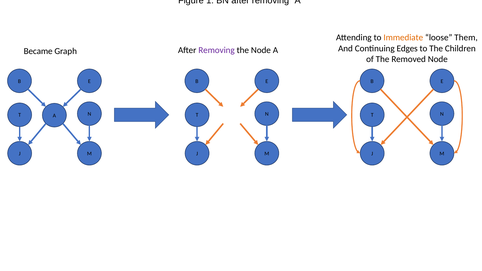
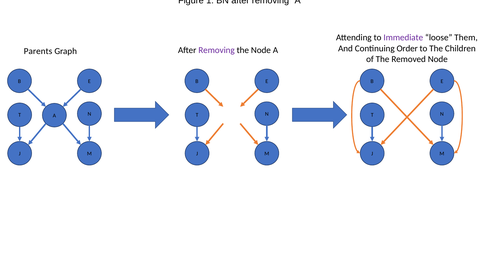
Immediate colour: orange -> purple (403, 38)
Edges: Edges -> Order (407, 48)
Became: Became -> Parents (38, 51)
